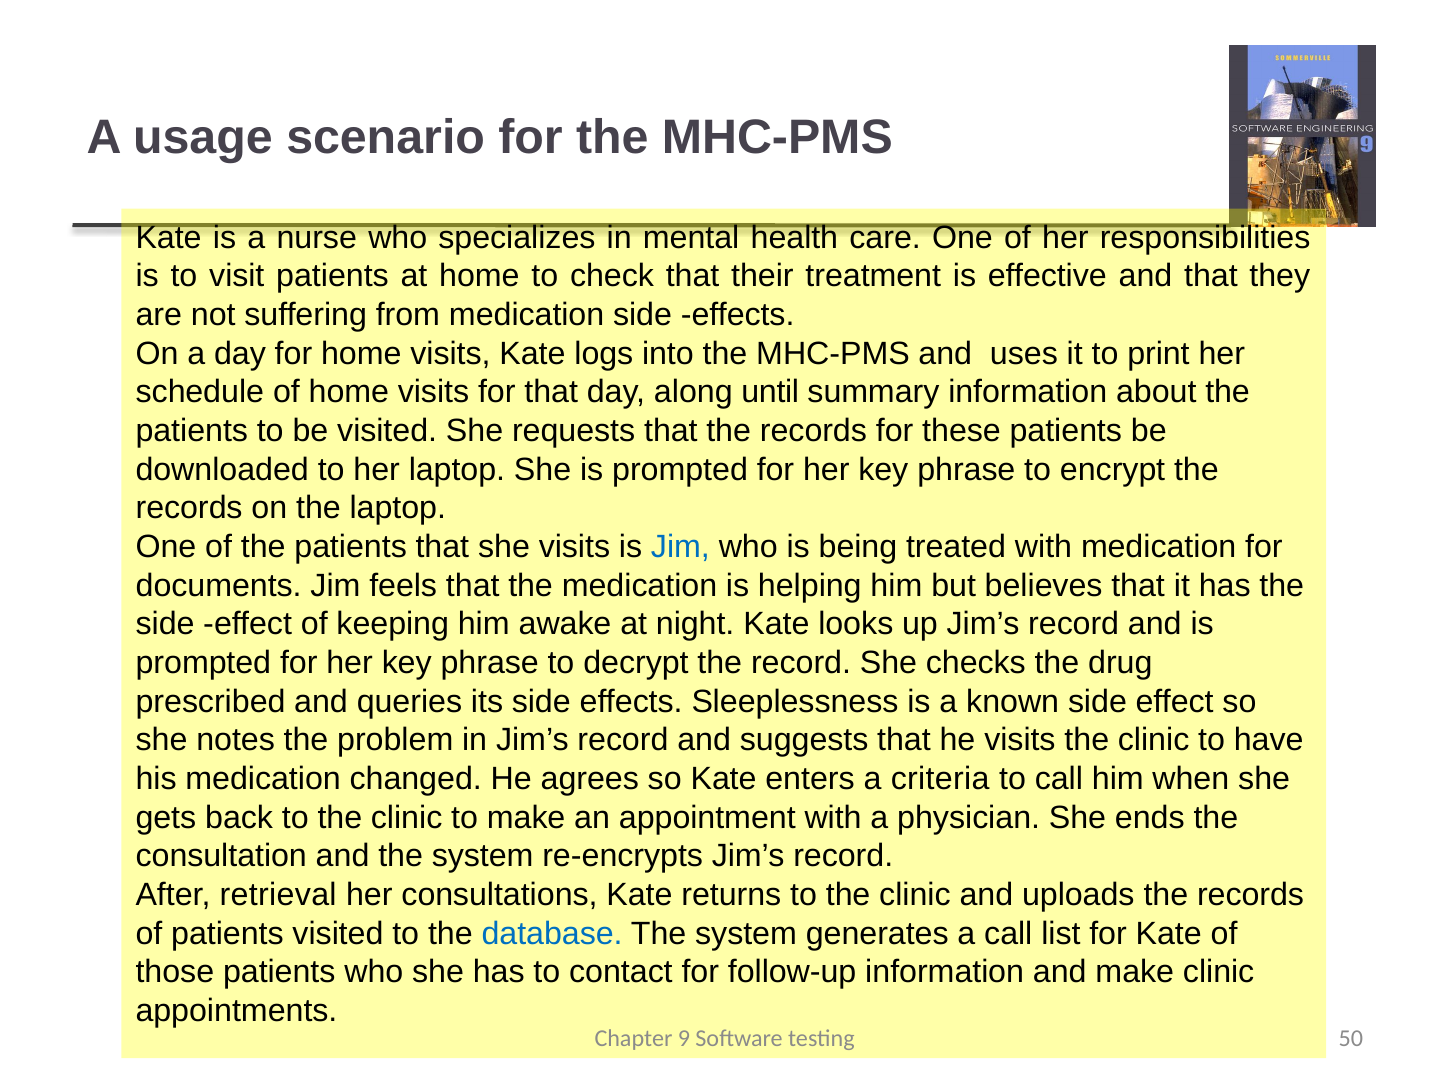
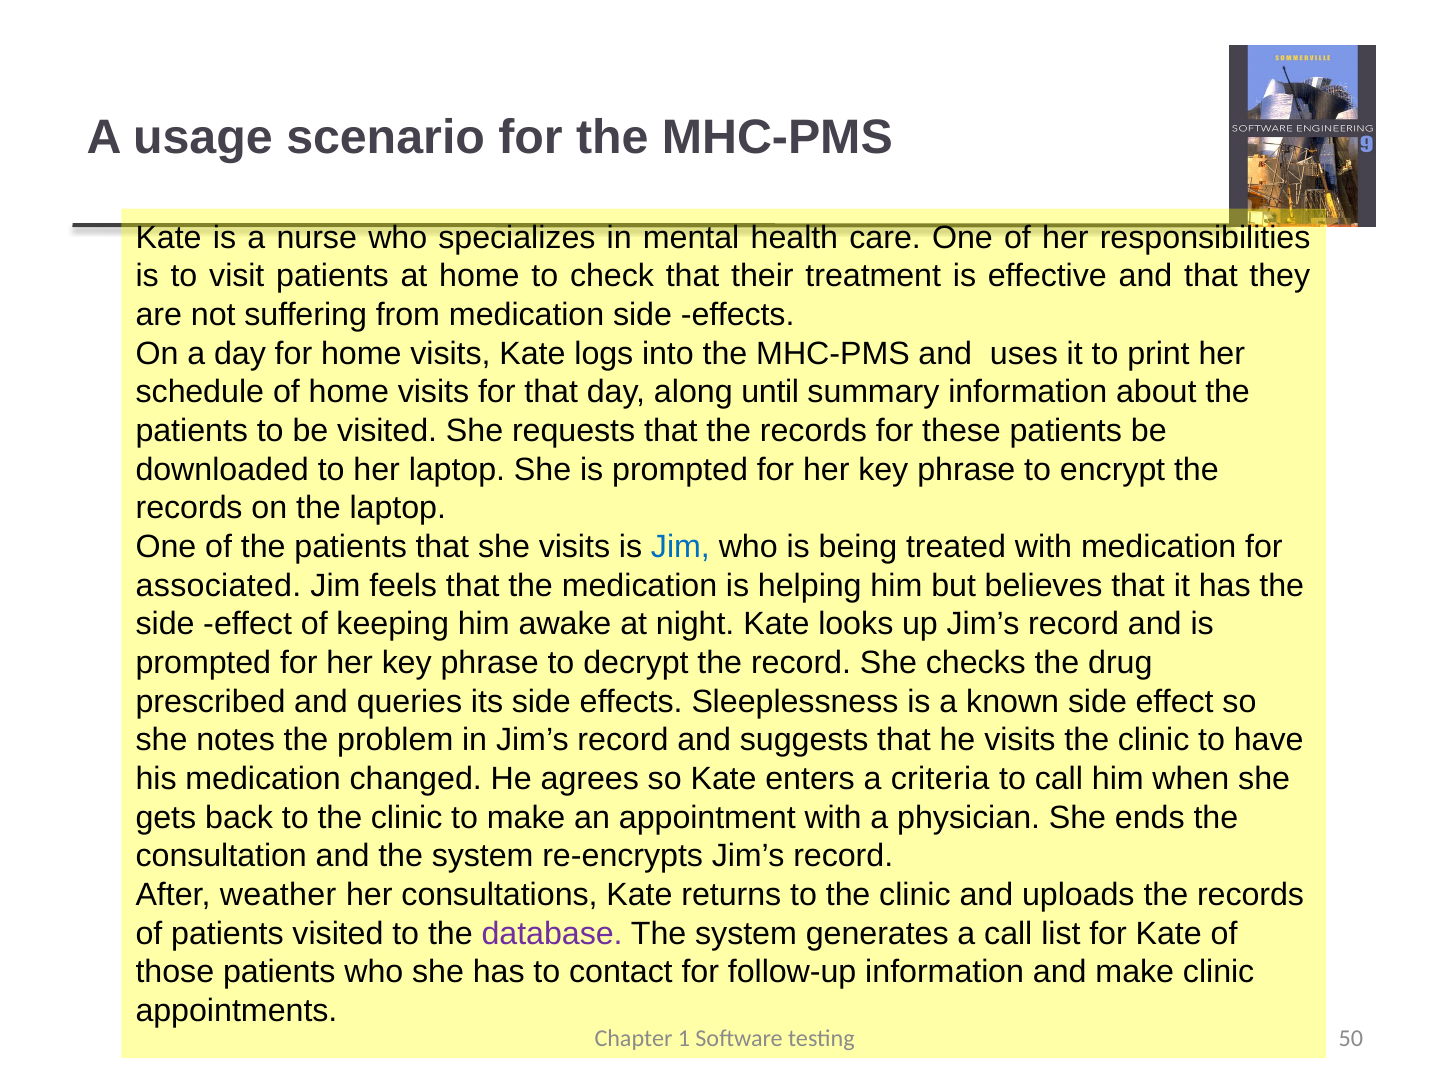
documents: documents -> associated (218, 585)
retrieval: retrieval -> weather (278, 894)
database colour: blue -> purple (552, 933)
9: 9 -> 1 (684, 1039)
